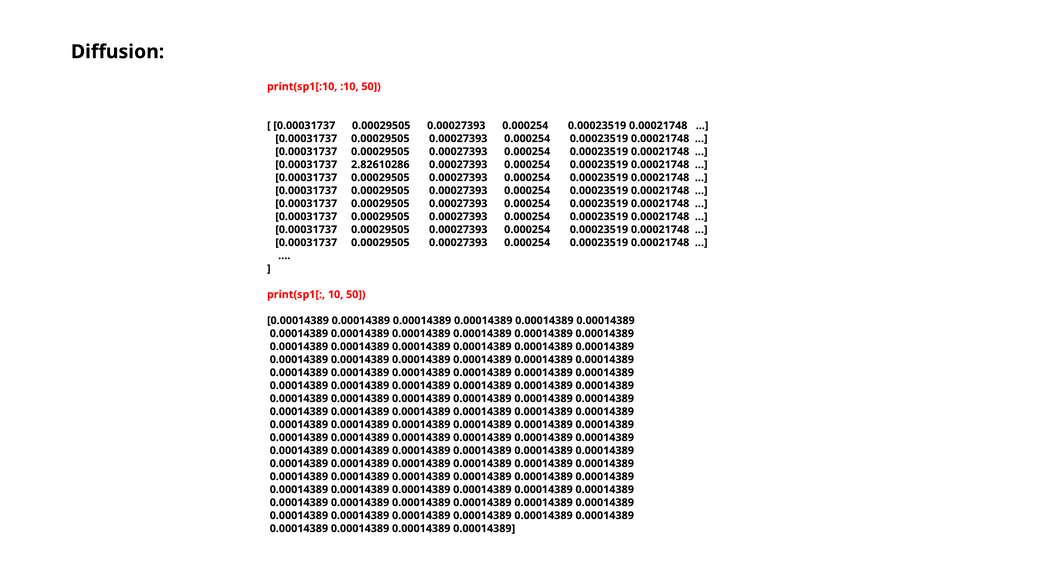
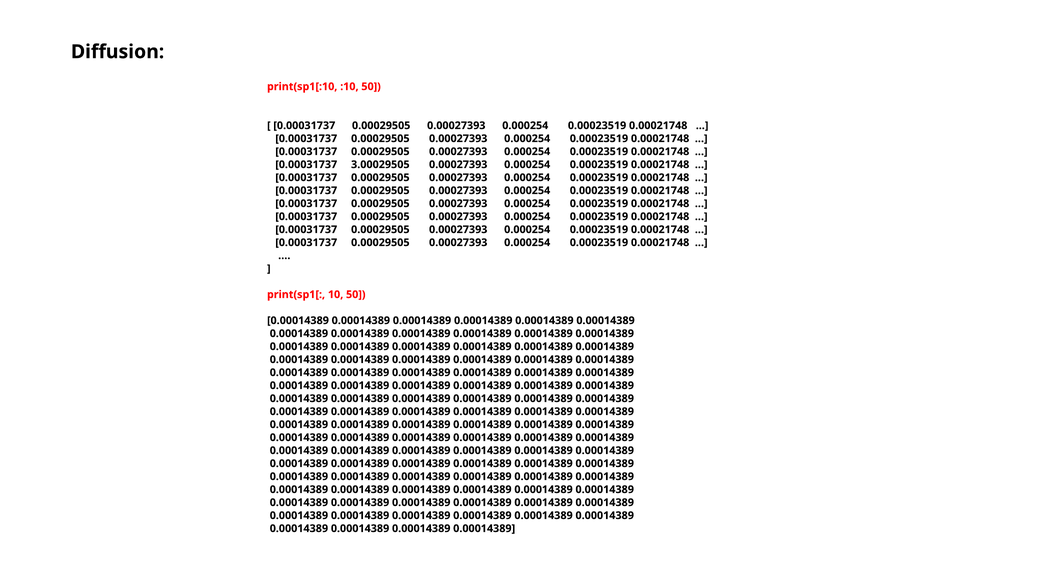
2.82610286: 2.82610286 -> 3.00029505 (380, 164)
